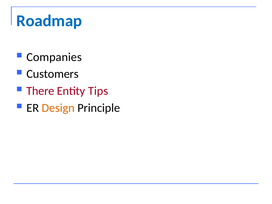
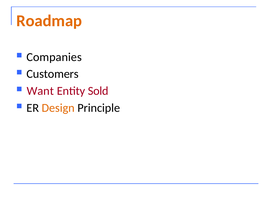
Roadmap colour: blue -> orange (49, 21)
There: There -> Want (40, 91)
Tips: Tips -> Sold (98, 91)
